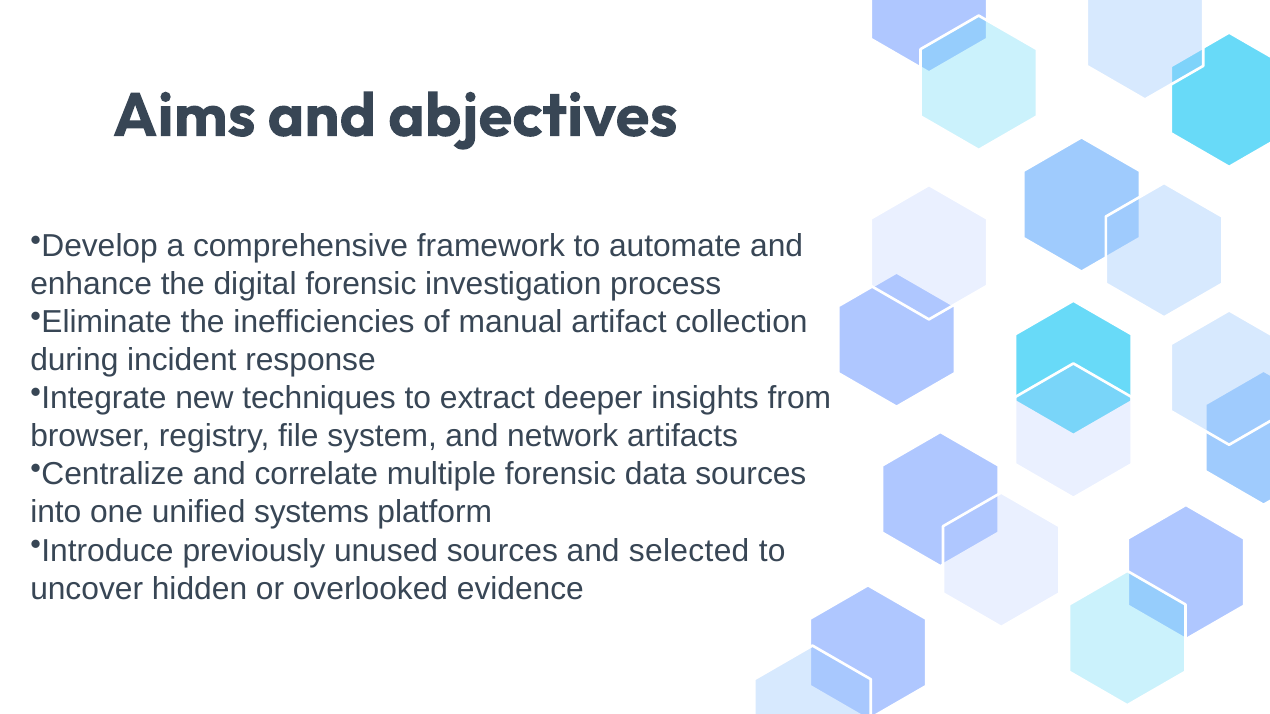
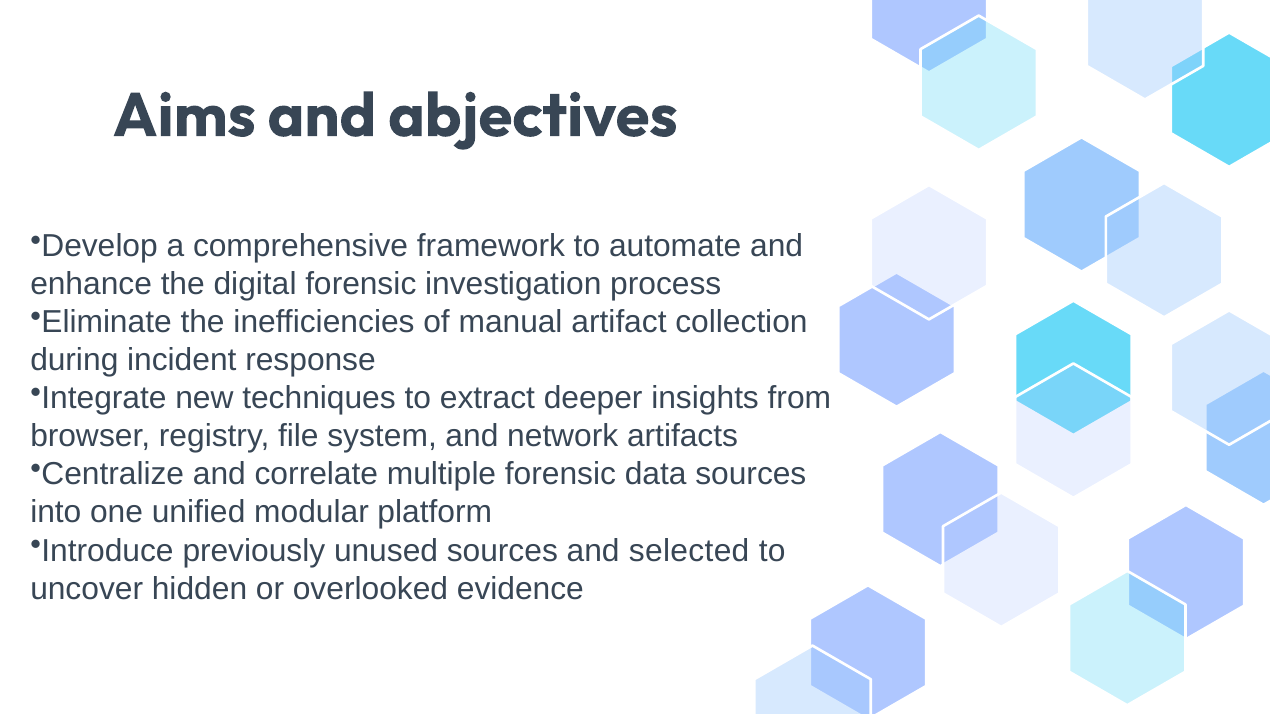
systems: systems -> modular (311, 513)
